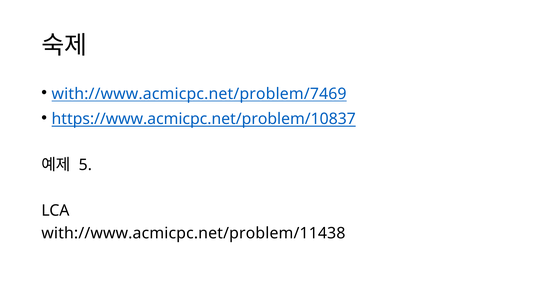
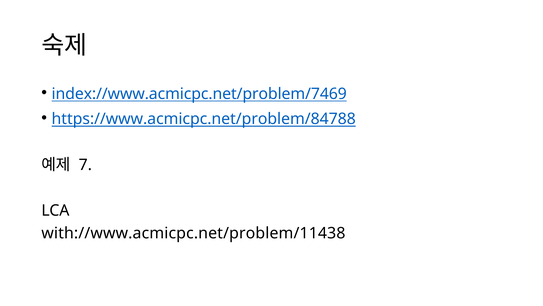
with://www.acmicpc.net/problem/7469: with://www.acmicpc.net/problem/7469 -> index://www.acmicpc.net/problem/7469 (199, 94)
https://www.acmicpc.net/problem/10837: https://www.acmicpc.net/problem/10837 -> https://www.acmicpc.net/problem/84788 (204, 119)
5: 5 -> 7 (85, 165)
